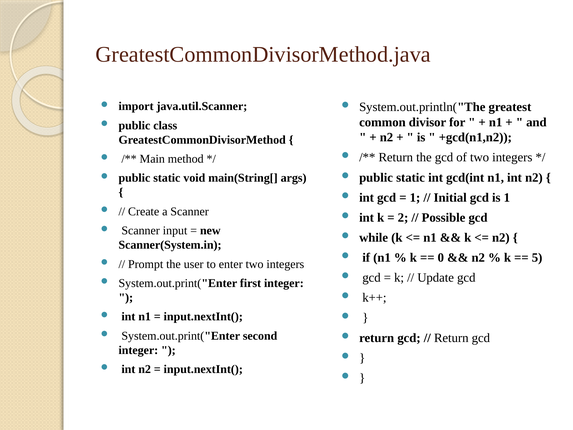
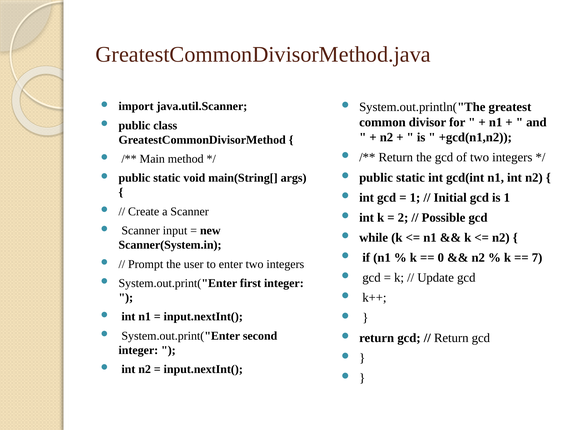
5: 5 -> 7 (537, 258)
